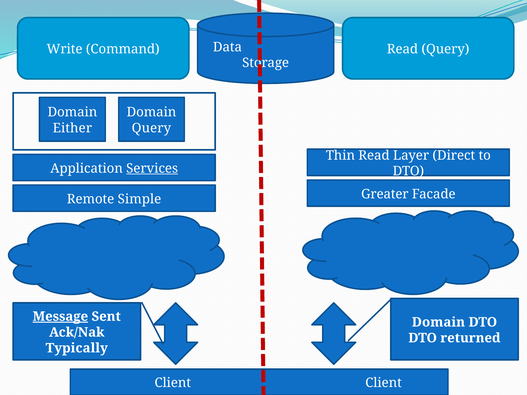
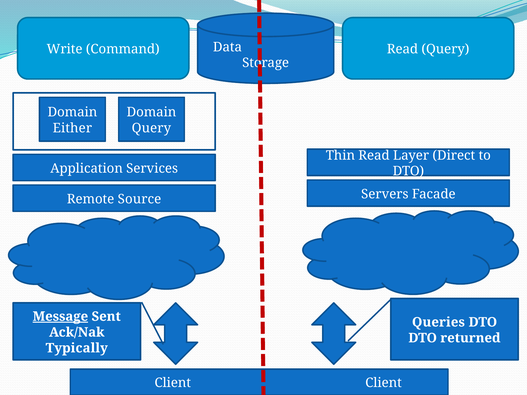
Services underline: present -> none (152, 168)
Greater: Greater -> Servers (385, 194)
Simple: Simple -> Source (139, 199)
Domain: Domain -> Queries (438, 322)
